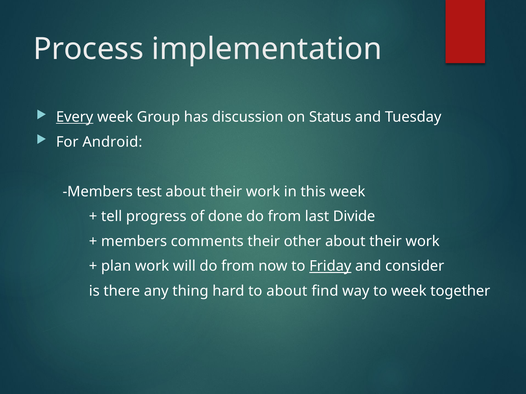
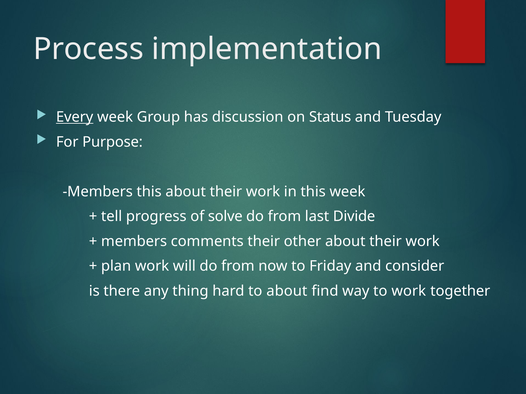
Android: Android -> Purpose (113, 142)
Members test: test -> this (149, 192)
done: done -> solve (225, 217)
Friday underline: present -> none (330, 266)
to week: week -> work (409, 291)
